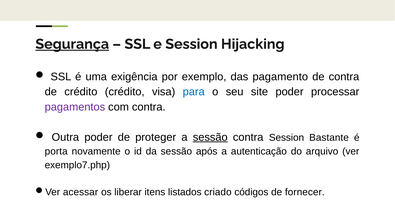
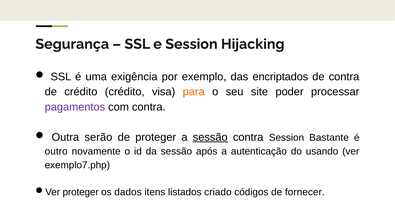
Segurança underline: present -> none (72, 44)
pagamento: pagamento -> encriptados (280, 77)
para colour: blue -> orange (194, 92)
Outra poder: poder -> serão (98, 137)
porta: porta -> outro (56, 152)
arquivo: arquivo -> usando (322, 152)
acessar: acessar -> proteger (81, 192)
liberar: liberar -> dados (128, 192)
